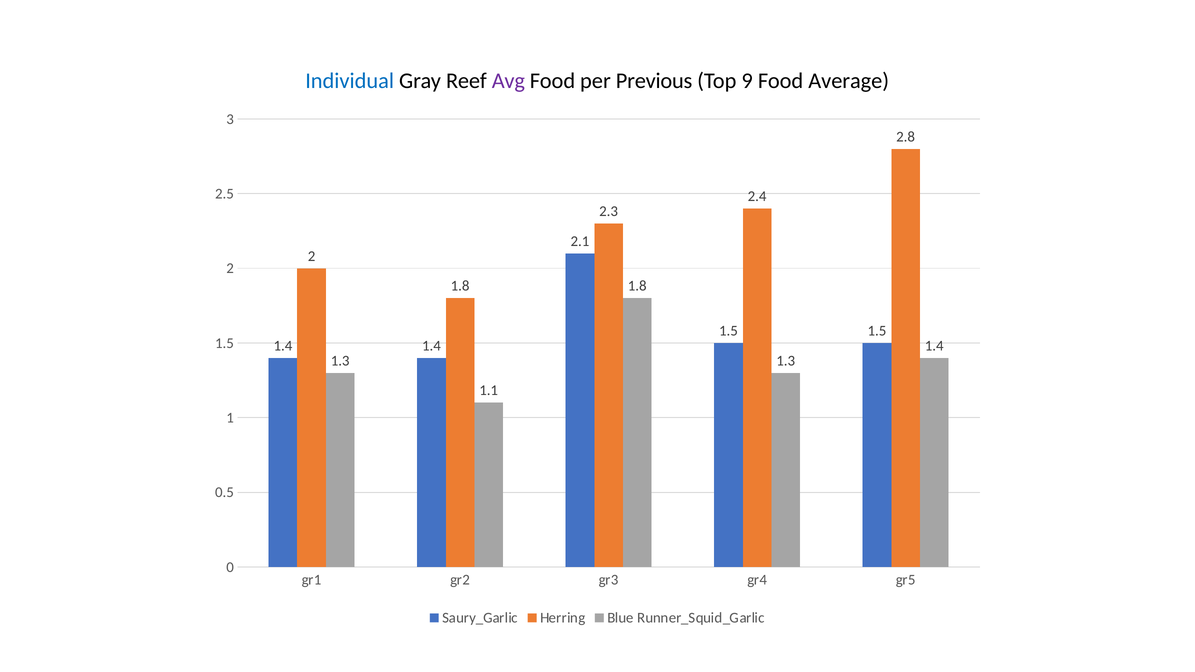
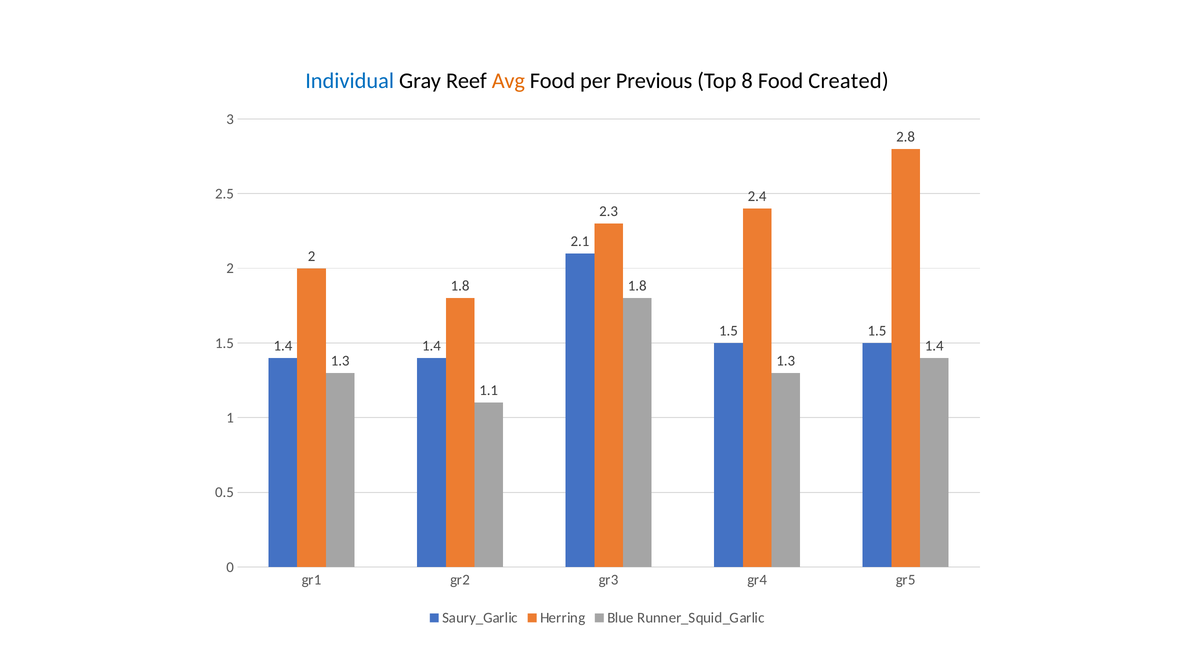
Avg colour: purple -> orange (508, 81)
9: 9 -> 8 (747, 81)
Average: Average -> Created (849, 81)
